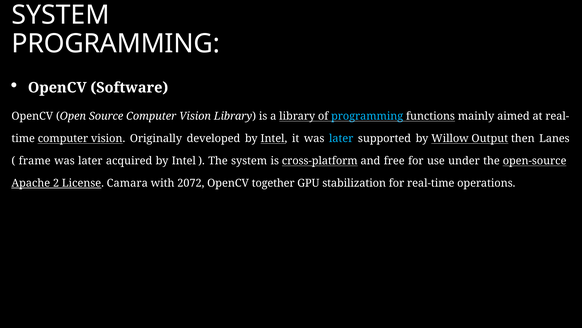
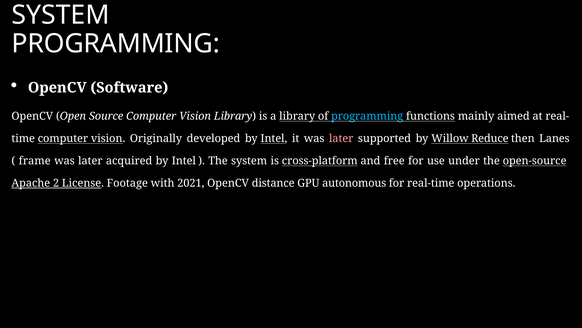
later colour: light blue -> pink (341, 138)
Output: Output -> Reduce (490, 138)
Camara: Camara -> Footage (127, 183)
2072: 2072 -> 2021 (191, 183)
together: together -> distance (273, 183)
stabilization: stabilization -> autonomous (354, 183)
